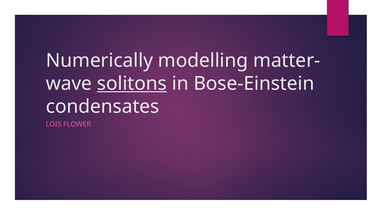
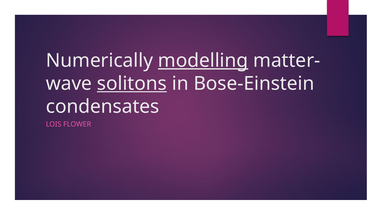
modelling underline: none -> present (203, 61)
